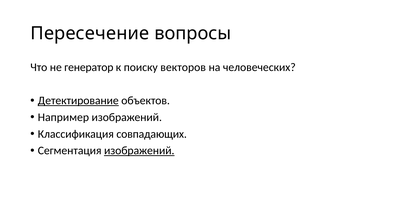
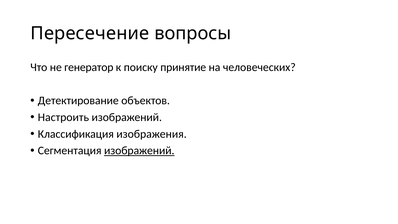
векторов: векторов -> принятие (183, 67)
Детектирование underline: present -> none (78, 101)
Например: Например -> Настроить (63, 117)
совпадающих: совпадающих -> изображения (152, 134)
